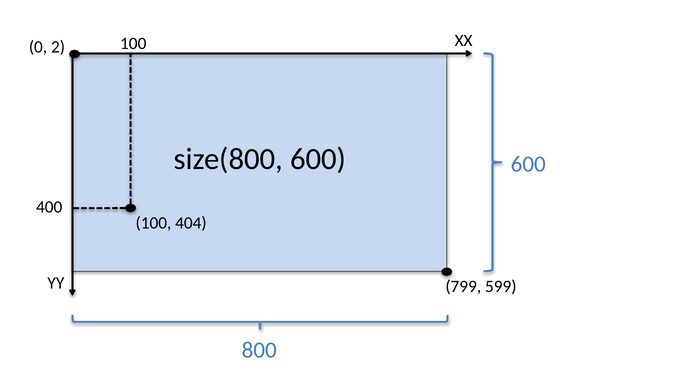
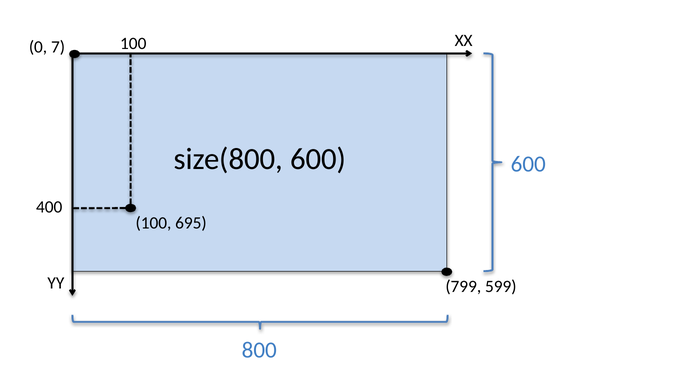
2: 2 -> 7 (58, 47)
404: 404 -> 695 (191, 223)
